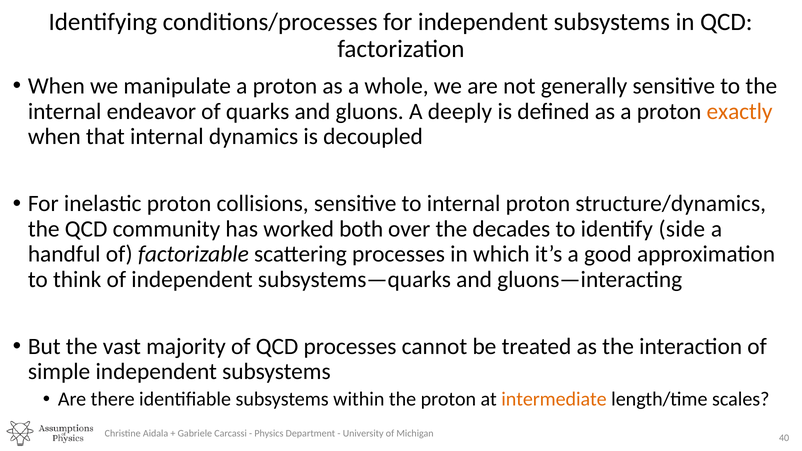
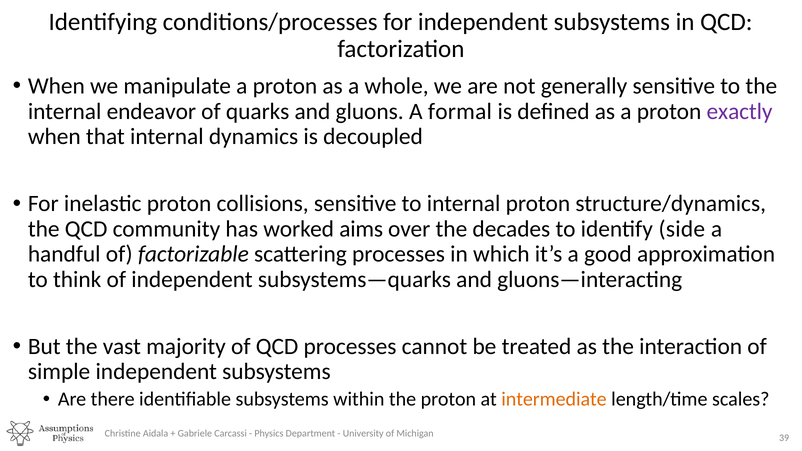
deeply: deeply -> formal (460, 111)
exactly colour: orange -> purple (740, 111)
both: both -> aims (361, 229)
40: 40 -> 39 (784, 438)
